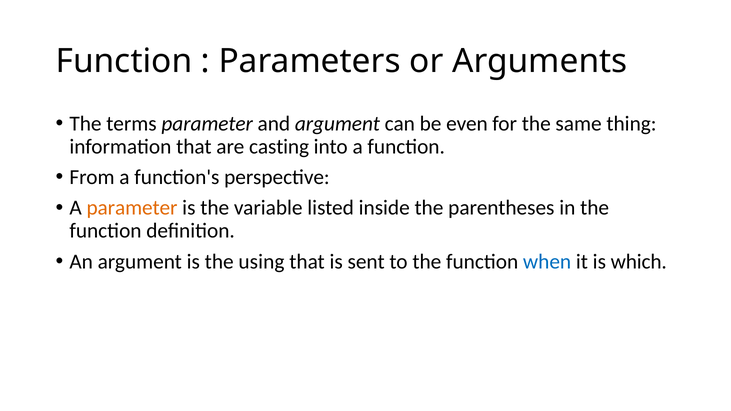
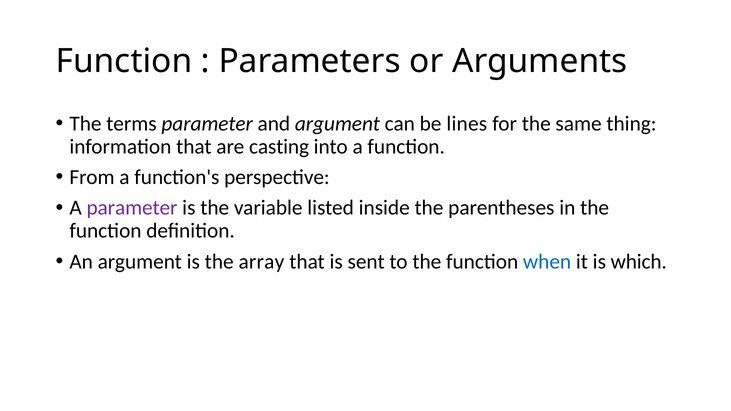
even: even -> lines (467, 124)
parameter colour: orange -> purple (132, 208)
using: using -> array (261, 262)
